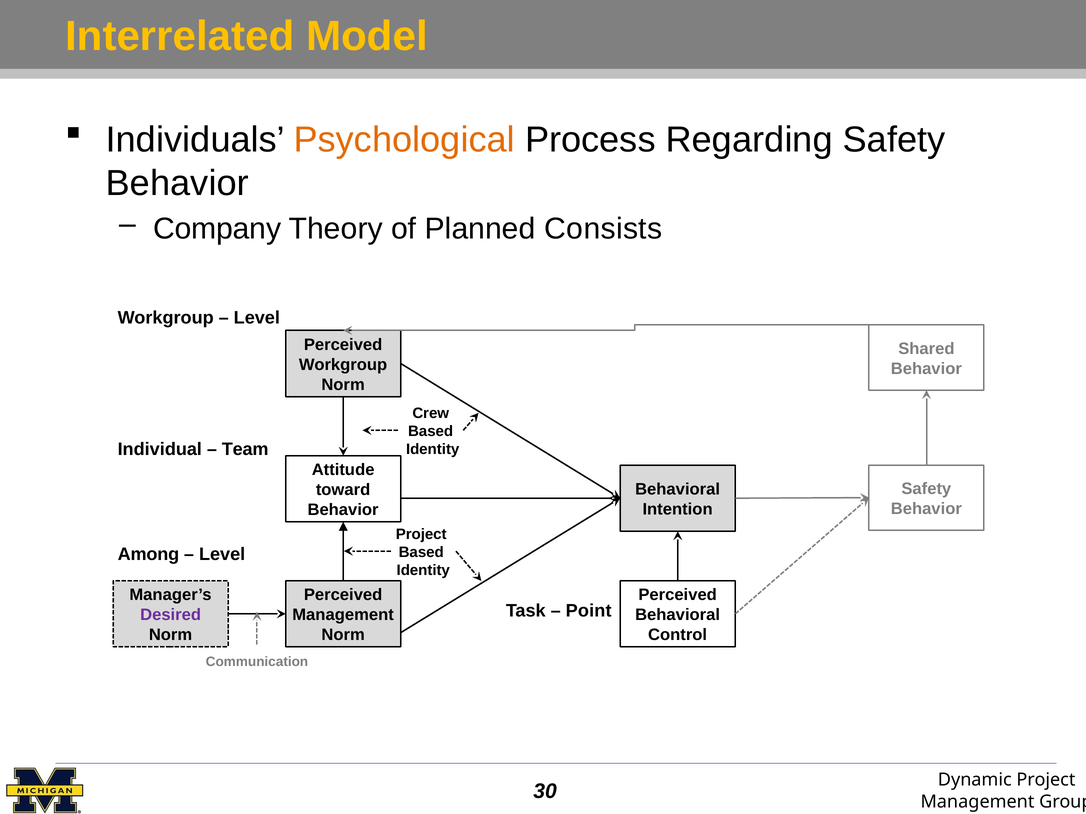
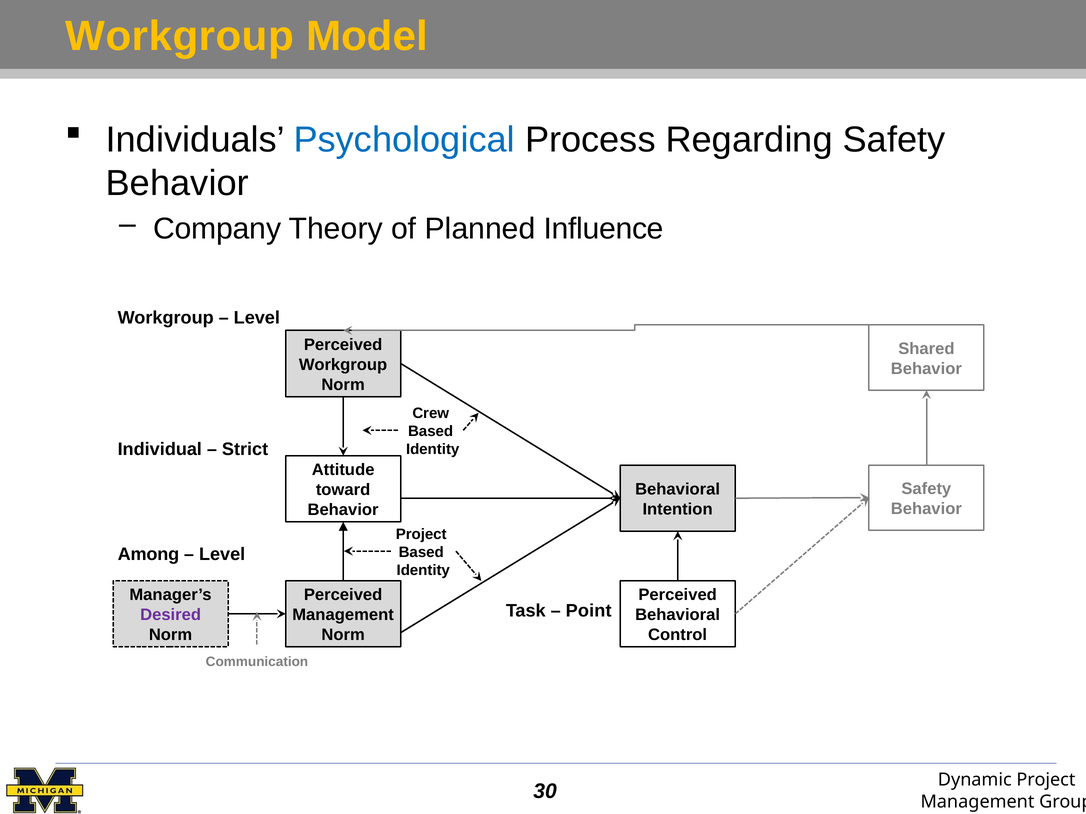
Interrelated: Interrelated -> Workgroup (180, 36)
Psychological colour: orange -> blue (404, 140)
Consists: Consists -> Influence (604, 229)
Team: Team -> Strict (245, 450)
